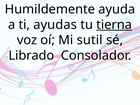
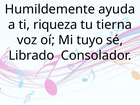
ayudas: ayudas -> riqueza (55, 25)
tierna underline: present -> none (114, 25)
sutil: sutil -> tuyo (90, 40)
